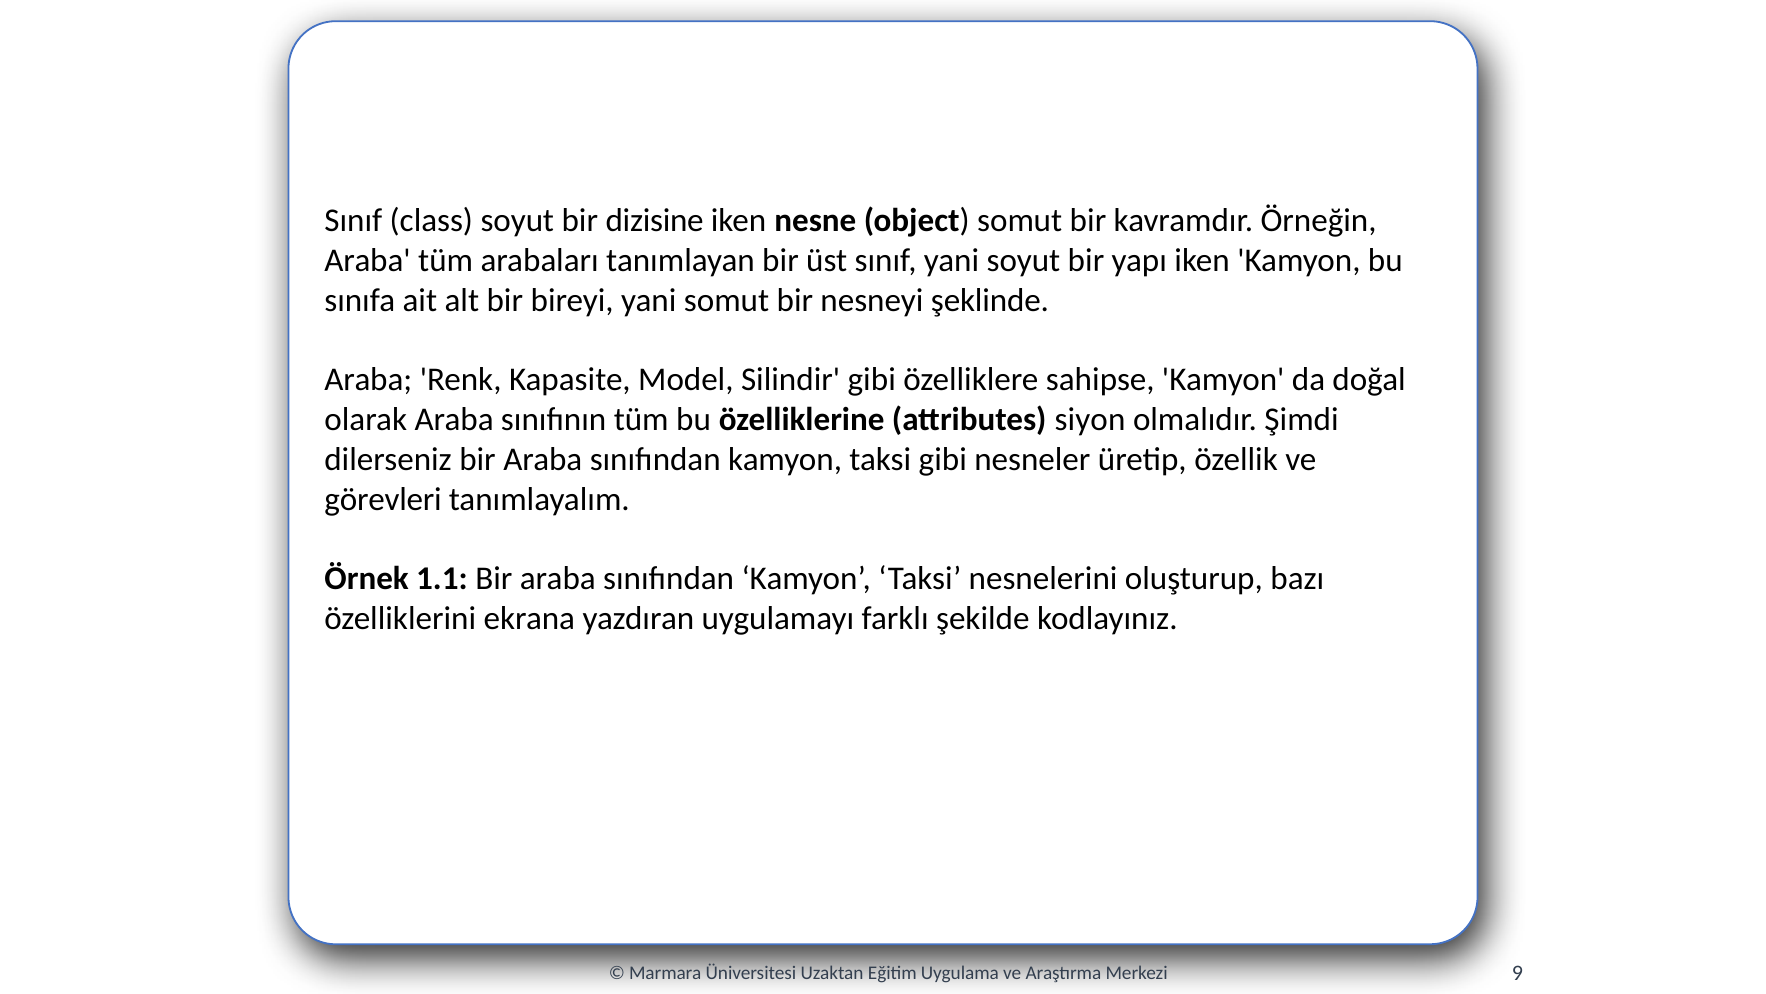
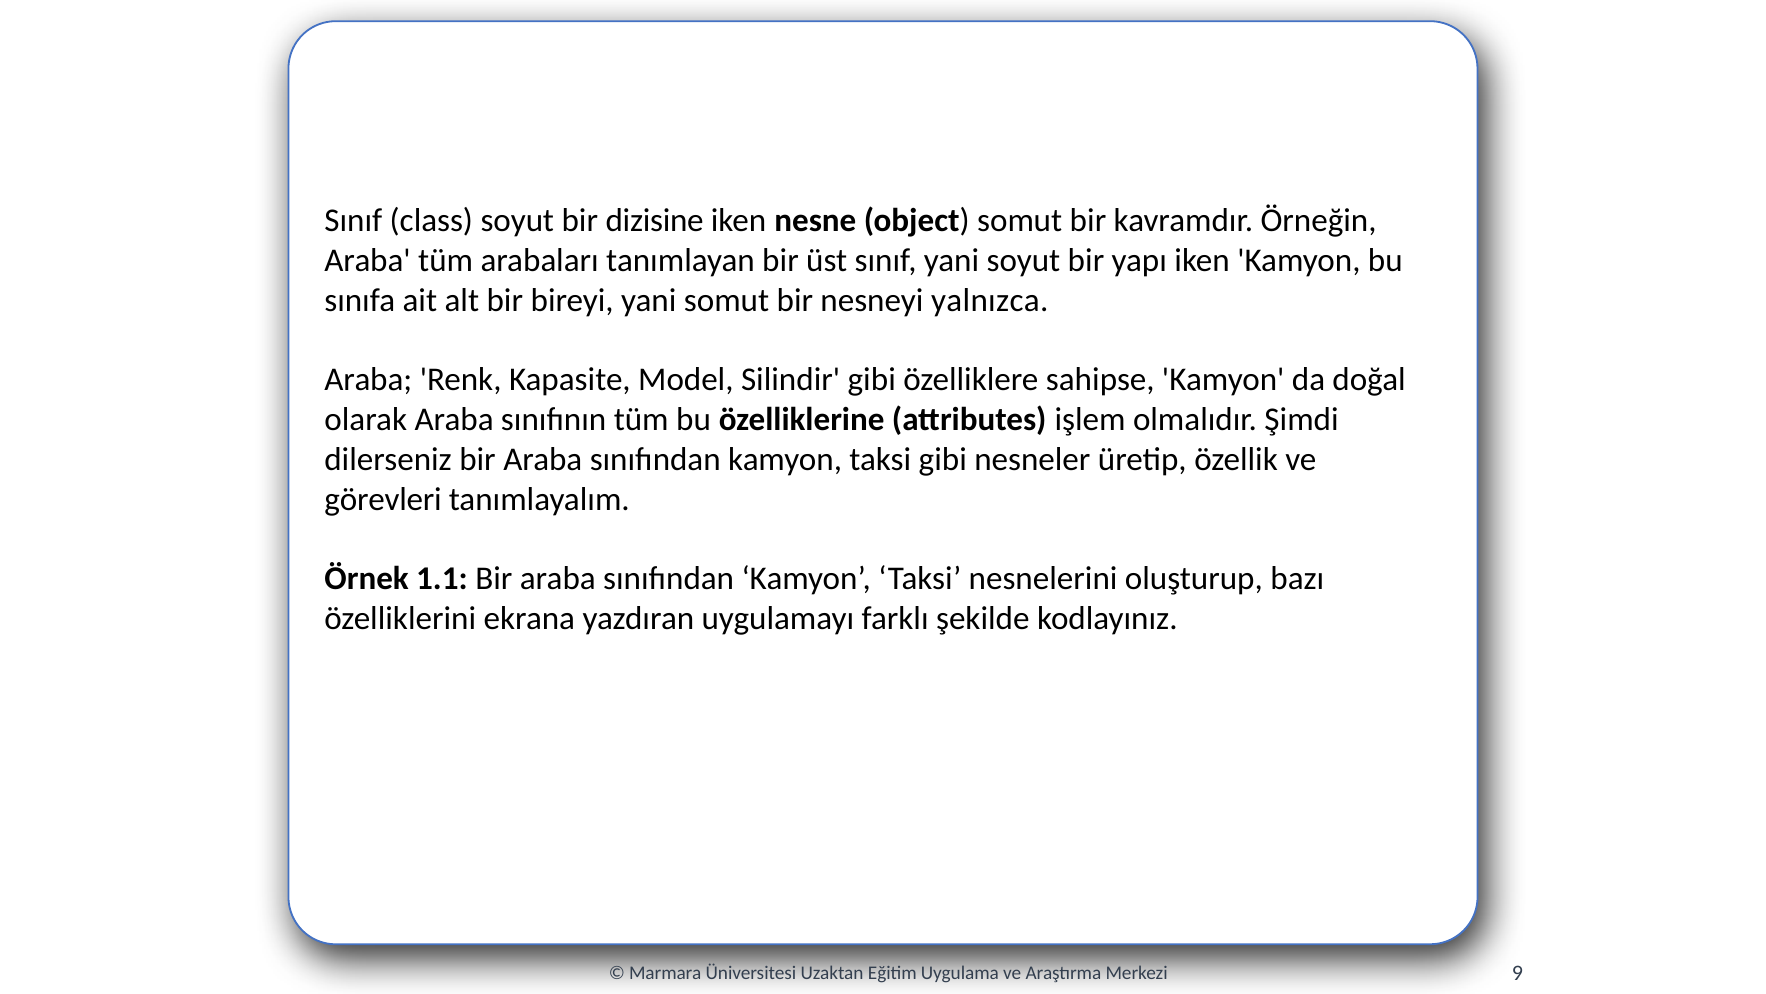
şeklinde: şeklinde -> yalnızca (990, 300)
siyon: siyon -> işlem (1090, 419)
